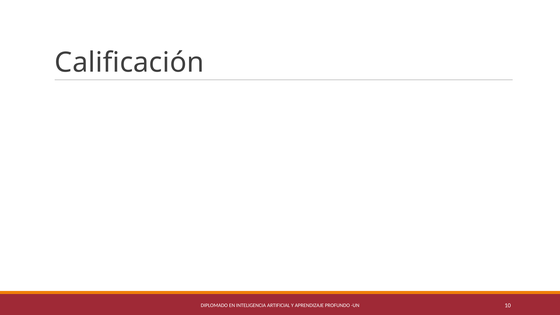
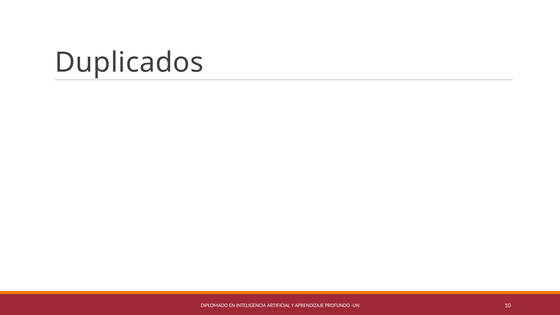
Calificación: Calificación -> Duplicados (129, 63)
